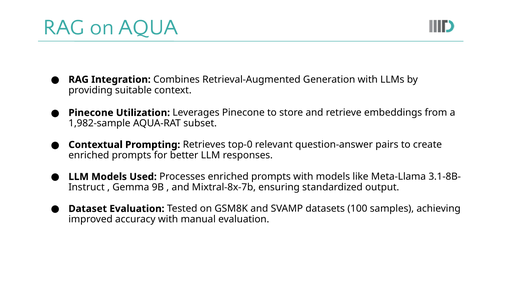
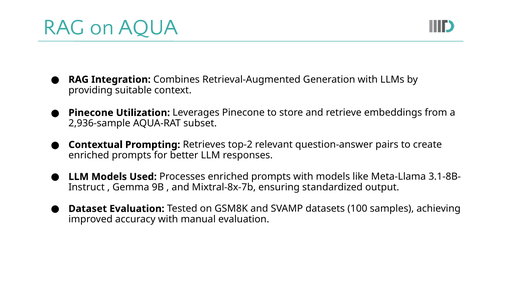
1,982-sample: 1,982-sample -> 2,936-sample (99, 123)
top-0: top-0 -> top-2 (240, 145)
